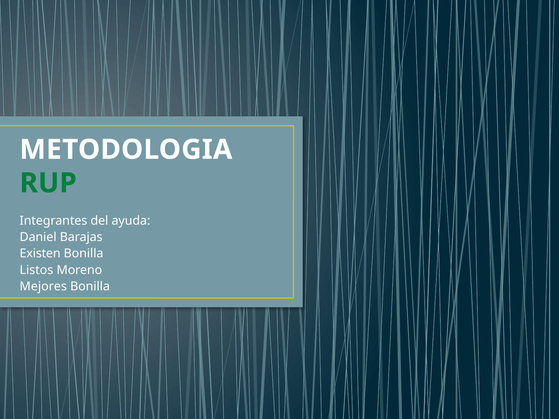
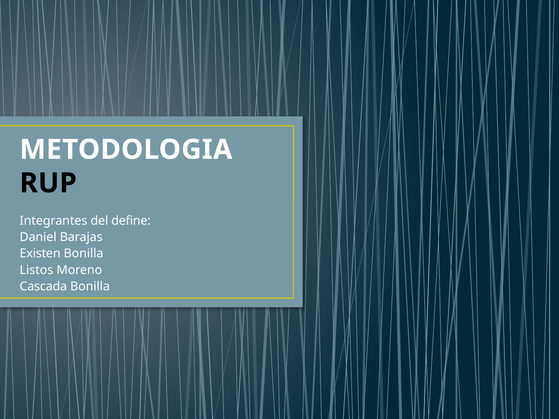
RUP colour: green -> black (48, 183)
ayuda: ayuda -> define (131, 221)
Mejores: Mejores -> Cascada (43, 287)
